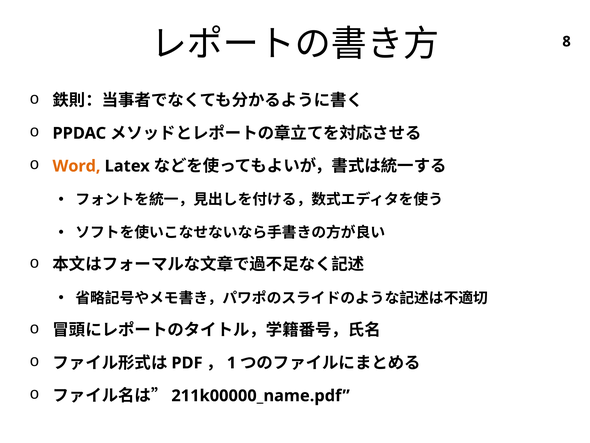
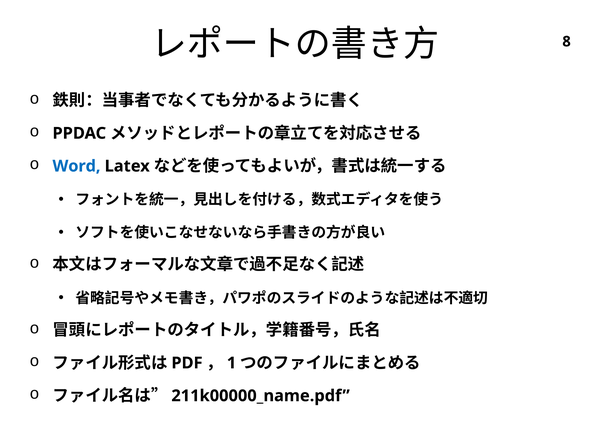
Word colour: orange -> blue (77, 166)
